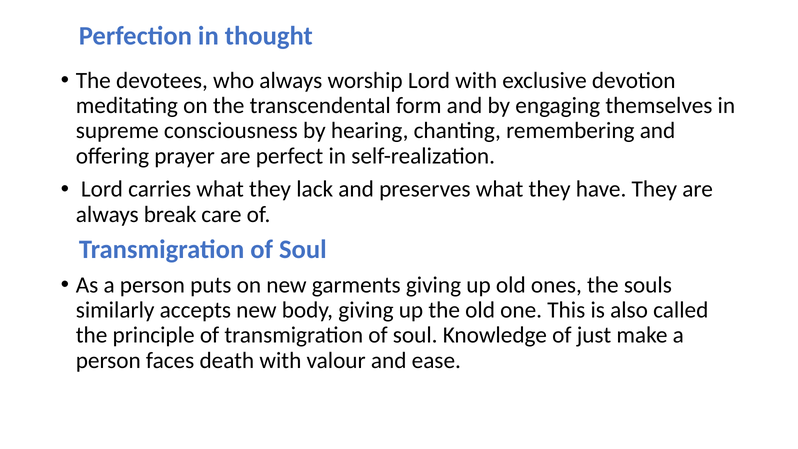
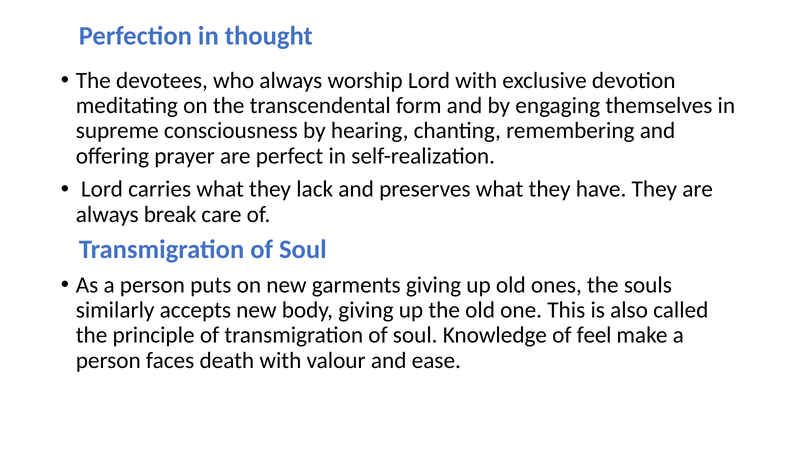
just: just -> feel (594, 335)
